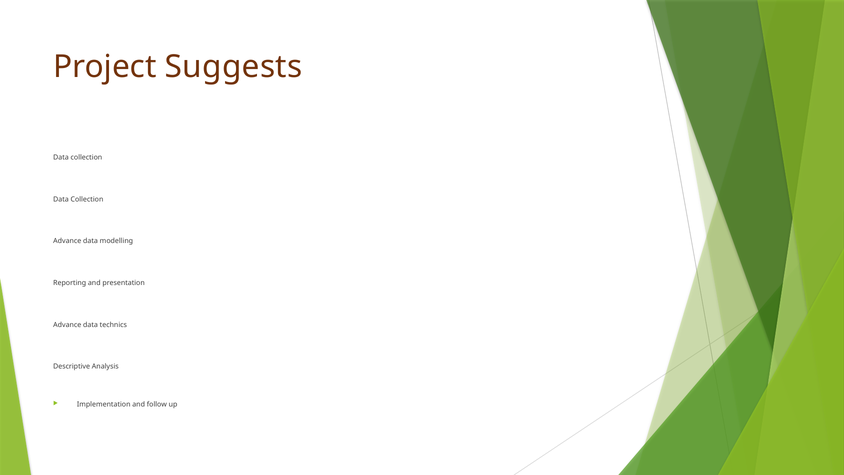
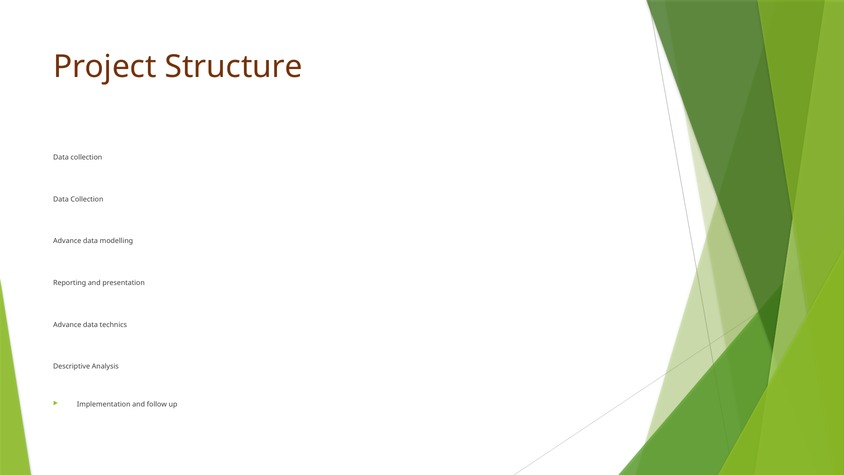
Suggests: Suggests -> Structure (234, 67)
